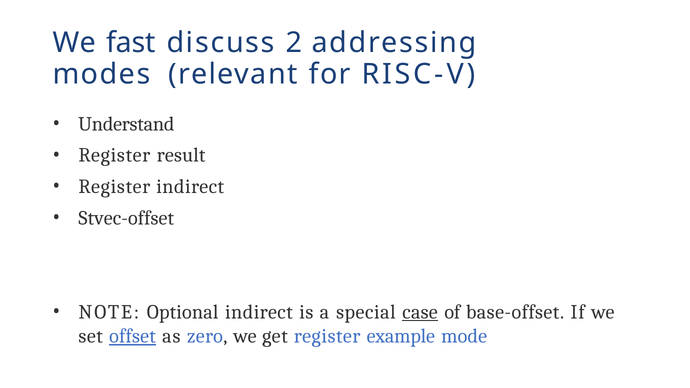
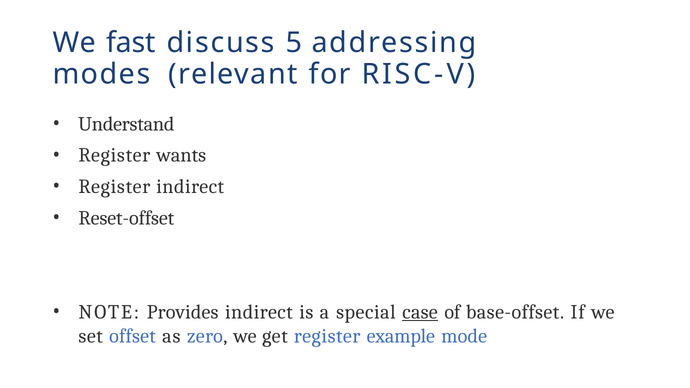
2: 2 -> 5 (294, 43)
result: result -> wants (181, 155)
Stvec-offset: Stvec-offset -> Reset-offset (126, 218)
Optional: Optional -> Provides (183, 312)
offset underline: present -> none (133, 336)
